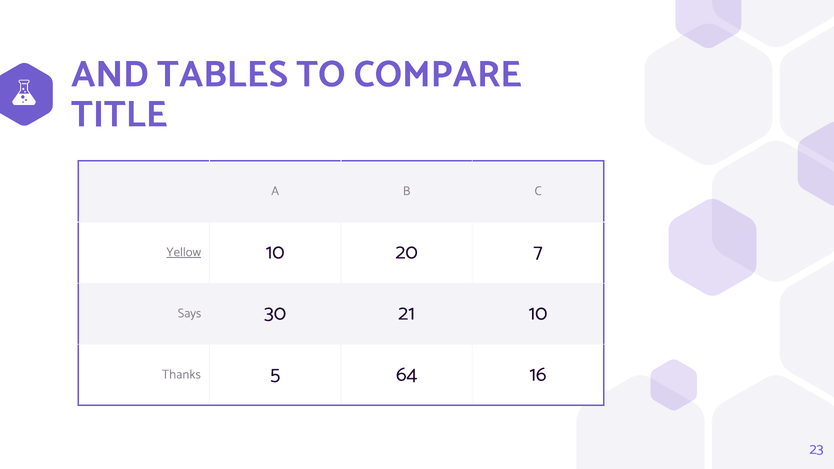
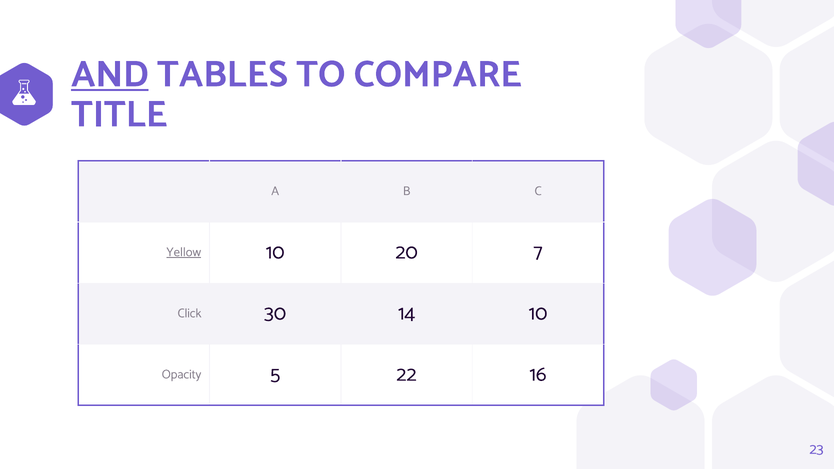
AND underline: none -> present (110, 74)
Says: Says -> Click (189, 313)
21: 21 -> 14 (407, 313)
Thanks: Thanks -> Opacity (181, 374)
64: 64 -> 22 (406, 374)
